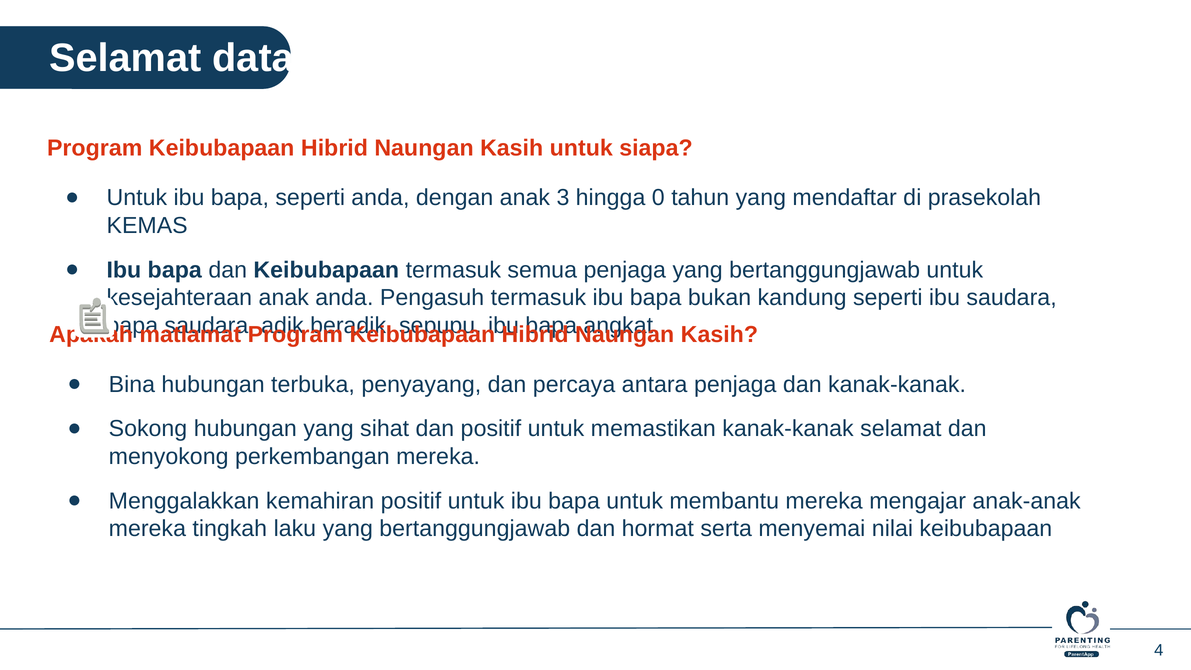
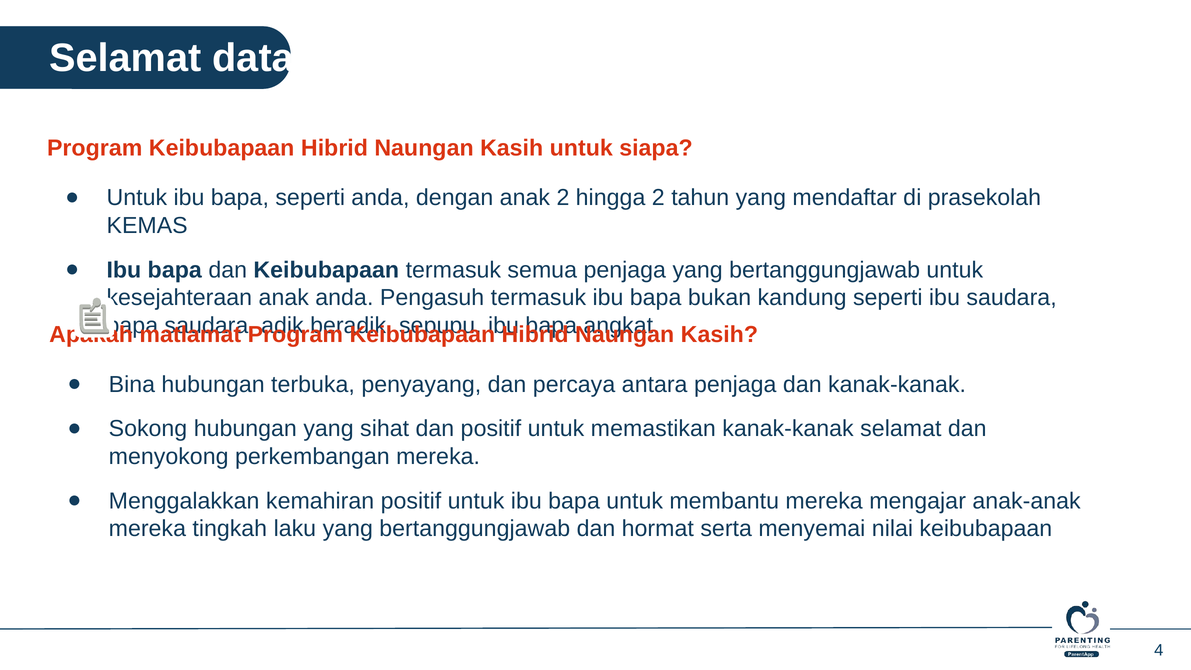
anak 3: 3 -> 2 (563, 198)
hingga 0: 0 -> 2 (658, 198)
